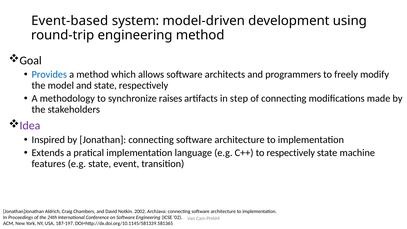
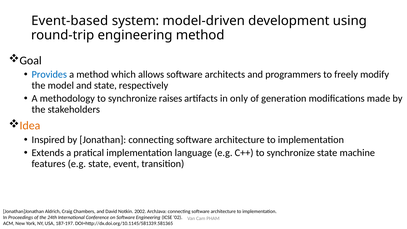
step: step -> only (239, 99)
of connecting: connecting -> generation (284, 99)
Idea colour: purple -> orange (30, 126)
C++ to respectively: respectively -> synchronize (291, 153)
